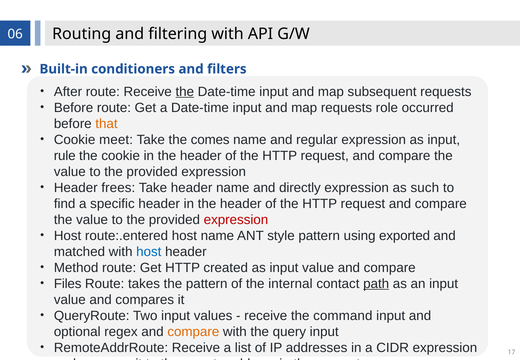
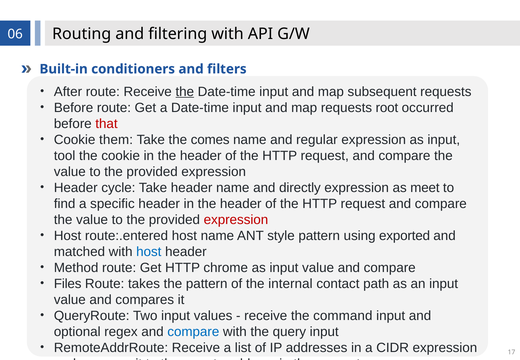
role: role -> root (387, 108)
that colour: orange -> red (106, 124)
meet: meet -> them (116, 140)
rule: rule -> tool (65, 156)
frees: frees -> cycle (118, 188)
such: such -> meet (425, 188)
created: created -> chrome (226, 268)
path underline: present -> none (376, 284)
compare colour: orange -> blue (193, 332)
